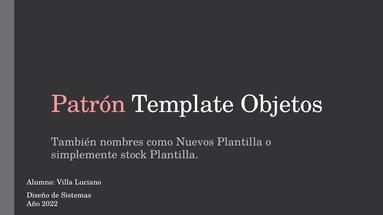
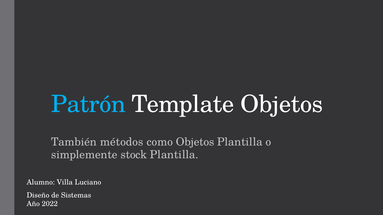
Patrón colour: pink -> light blue (88, 104)
nombres: nombres -> métodos (122, 142)
como Nuevos: Nuevos -> Objetos (195, 142)
